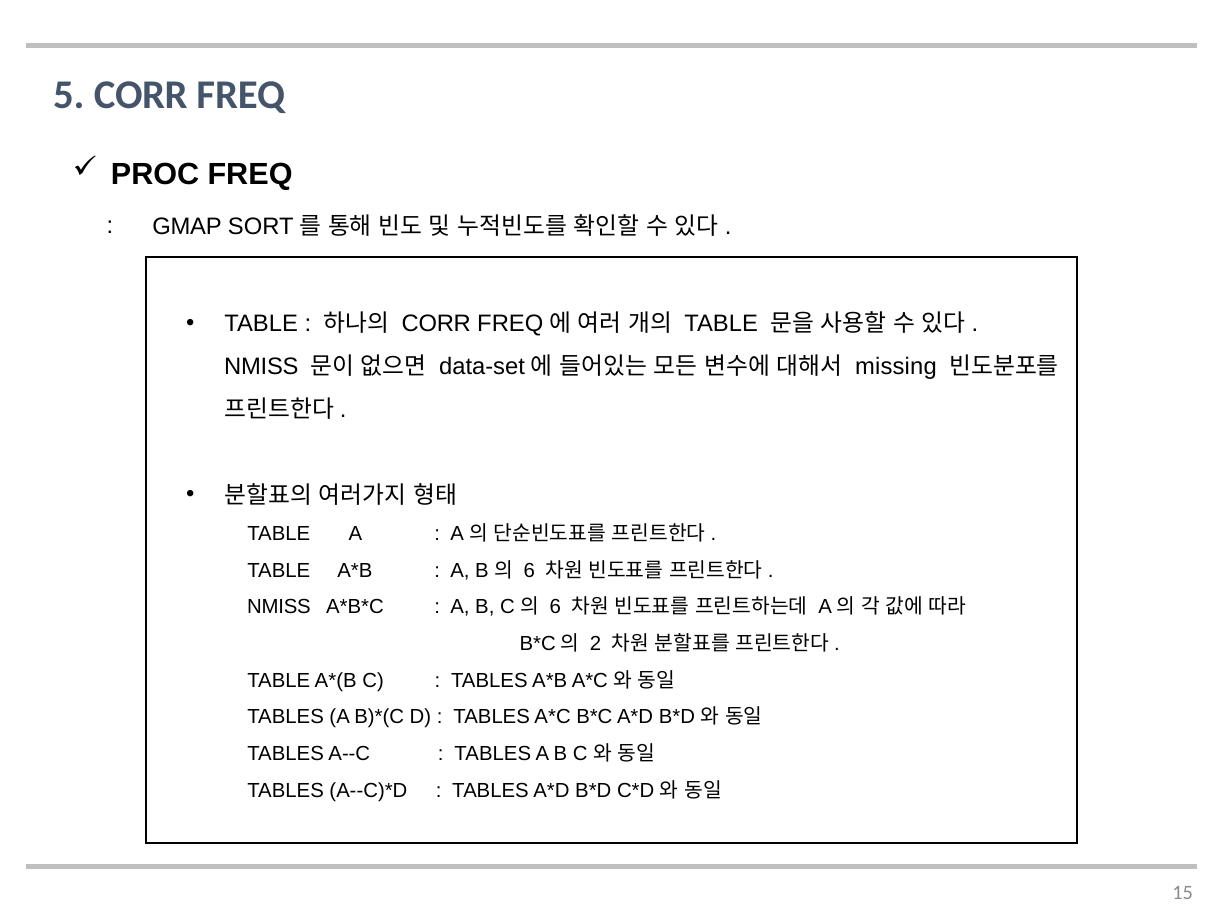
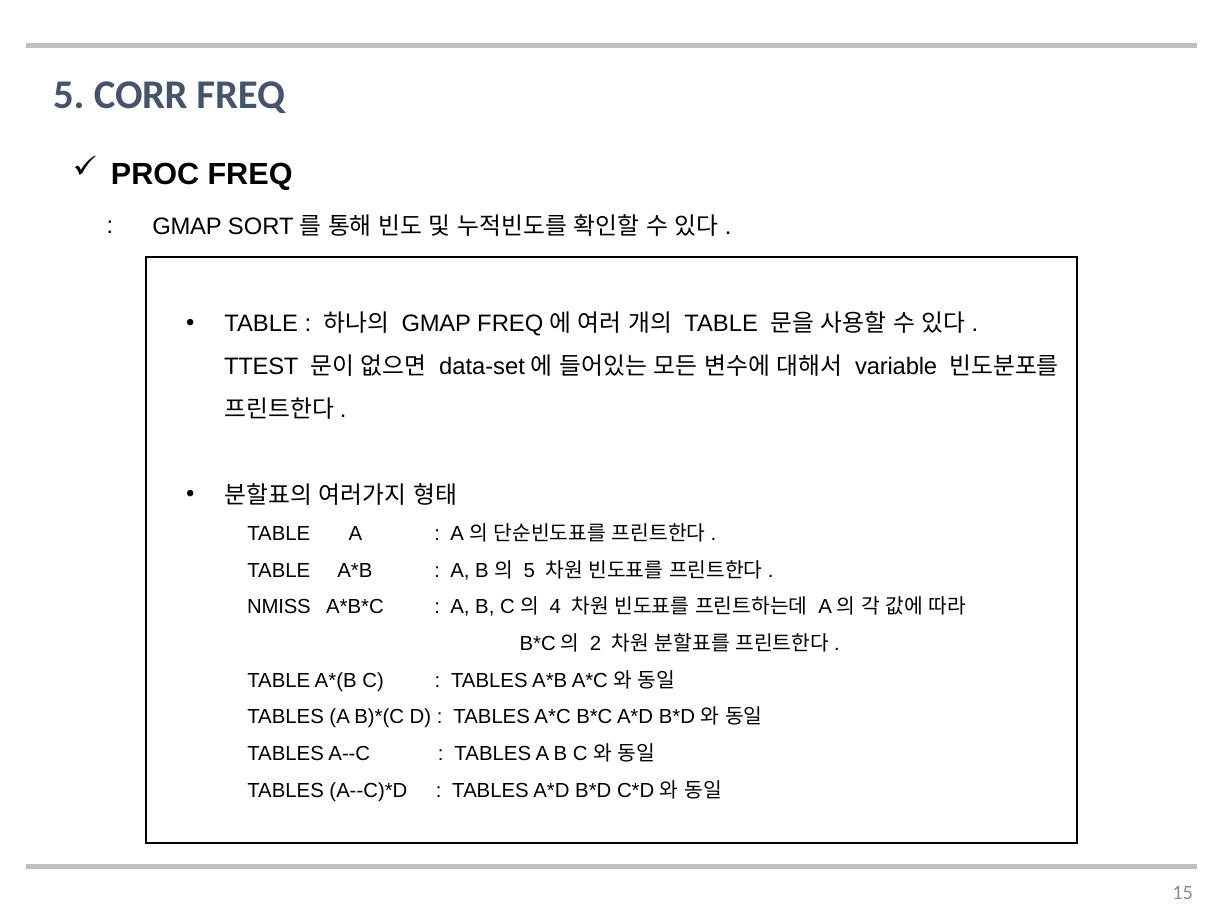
CORR: CORR -> GMAP (436, 324)
NMISS: NMISS -> TTEST (261, 367)
missing: missing -> variable (896, 367)
6: 6 -> 5 (529, 570)
6: 6 -> 4 (555, 607)
